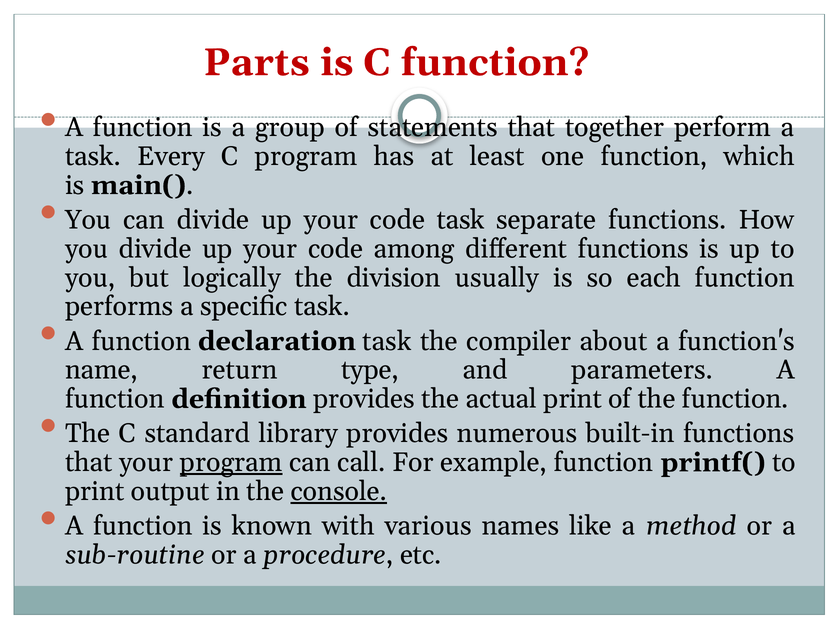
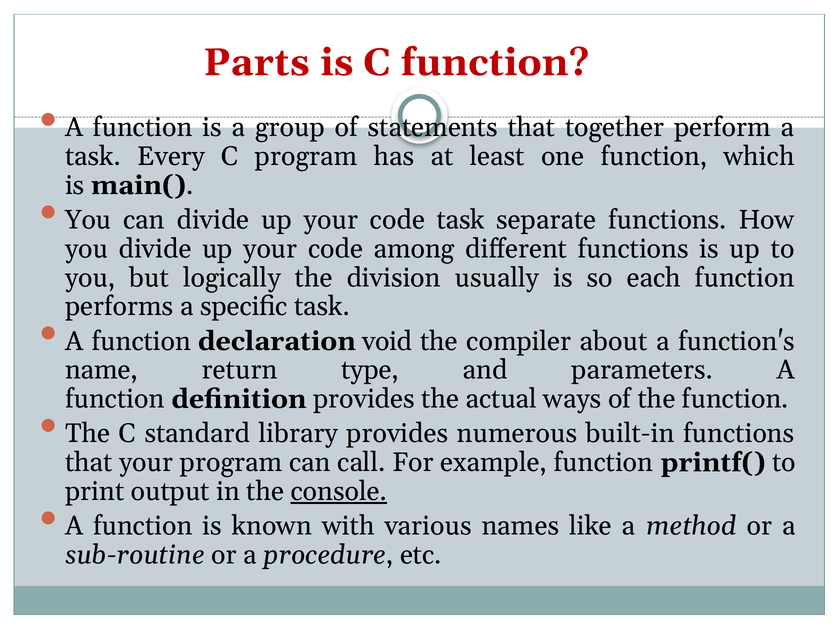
declaration task: task -> void (387, 341)
actual print: print -> ways (573, 399)
program underline: present -> none (231, 463)
